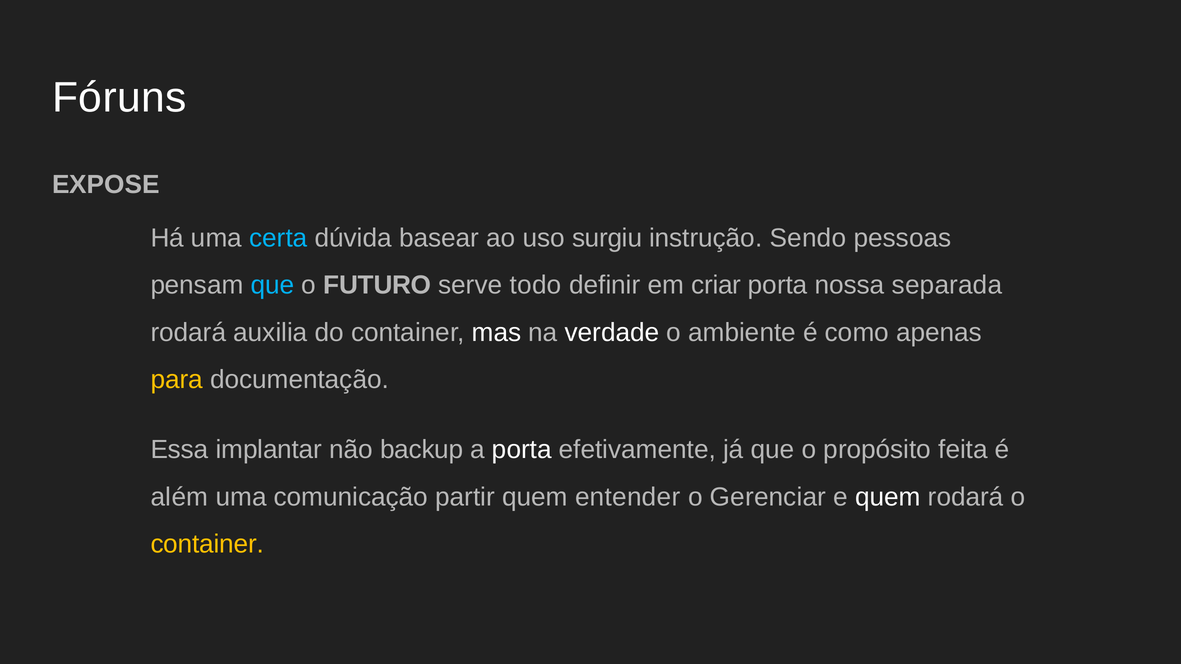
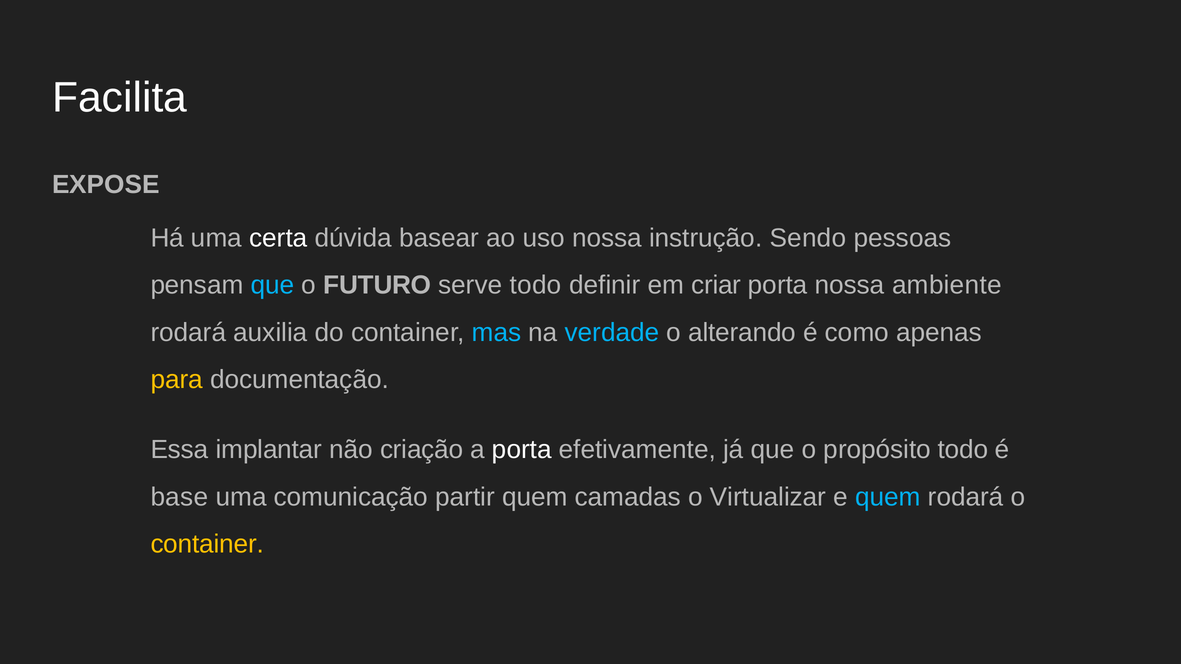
Fóruns: Fóruns -> Facilita (120, 98)
certa colour: light blue -> white (278, 238)
uso surgiu: surgiu -> nossa (607, 238)
separada: separada -> ambiente (947, 285)
mas colour: white -> light blue (496, 333)
verdade colour: white -> light blue (612, 333)
ambiente: ambiente -> alterando (742, 333)
backup: backup -> criação (422, 450)
propósito feita: feita -> todo (963, 450)
além: além -> base (179, 497)
entender: entender -> camadas (628, 497)
Gerenciar: Gerenciar -> Virtualizar (768, 497)
quem colour: white -> light blue (888, 497)
